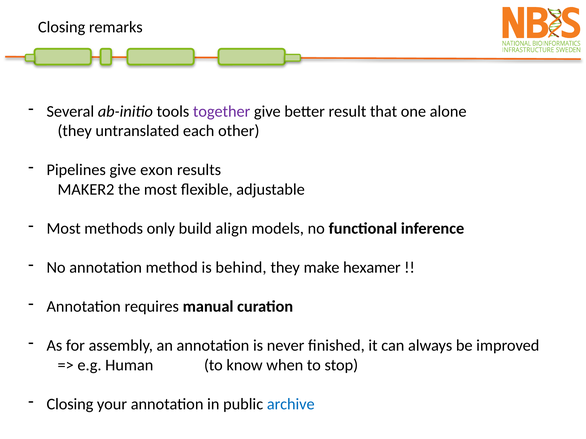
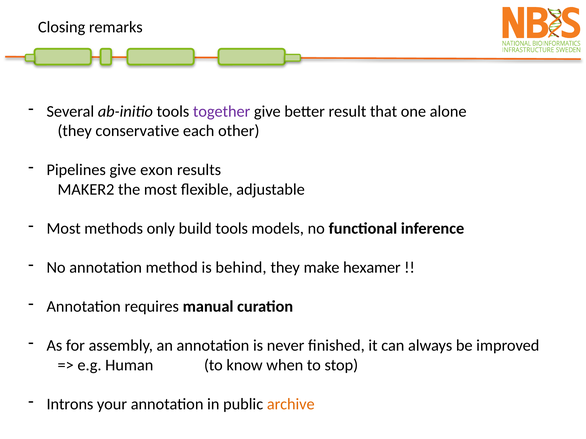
untranslated: untranslated -> conservative (137, 131)
build align: align -> tools (232, 229)
Closing: Closing -> Introns (70, 405)
archive colour: blue -> orange (291, 405)
